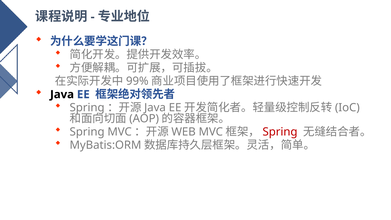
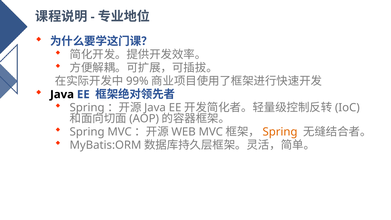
Spring colour: red -> orange (280, 132)
